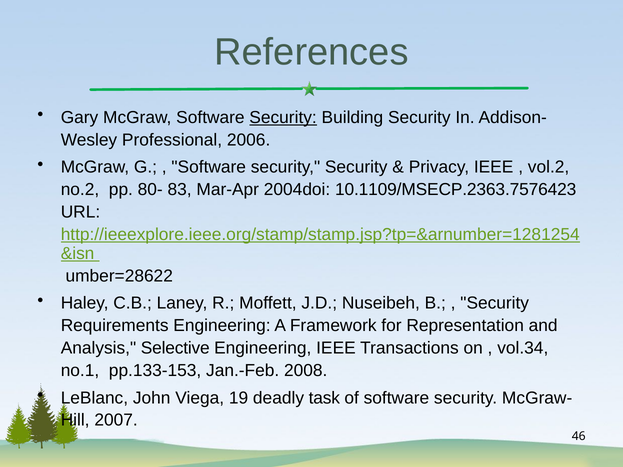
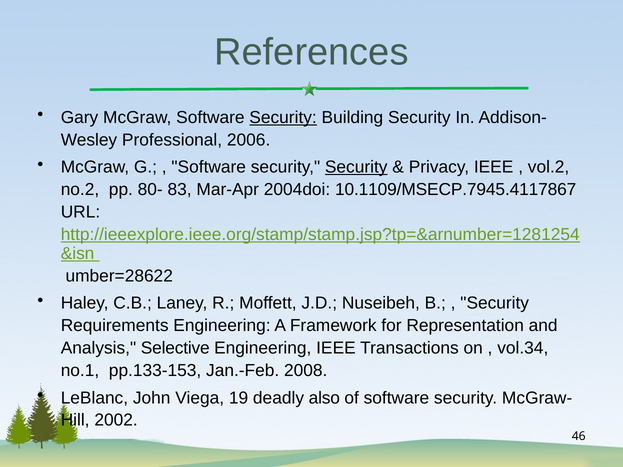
Security underline: none -> present (356, 167)
10.1109/MSECP.2363.7576423: 10.1109/MSECP.2363.7576423 -> 10.1109/MSECP.7945.4117867 (456, 190)
task: task -> also (324, 398)
2007: 2007 -> 2002 (116, 420)
